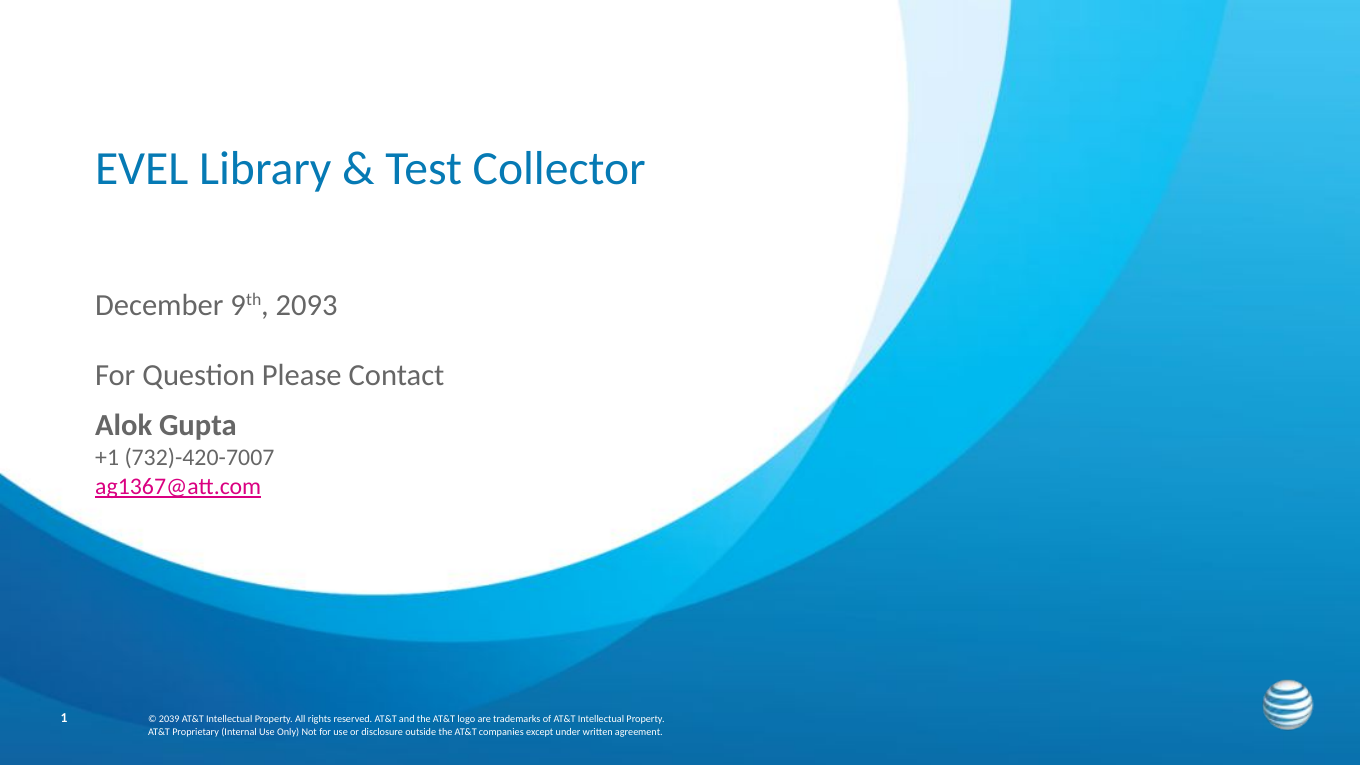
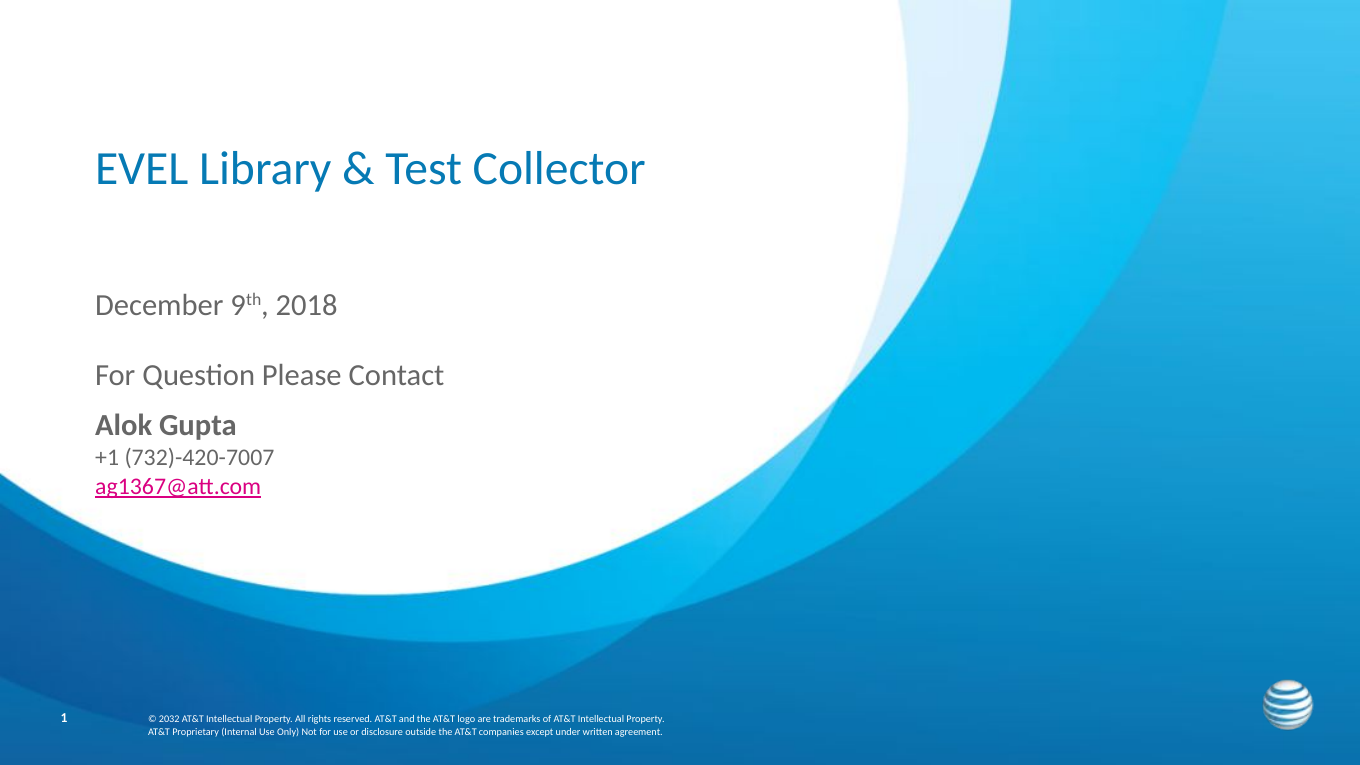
2093: 2093 -> 2018 (307, 305)
2039: 2039 -> 2032 (169, 719)
